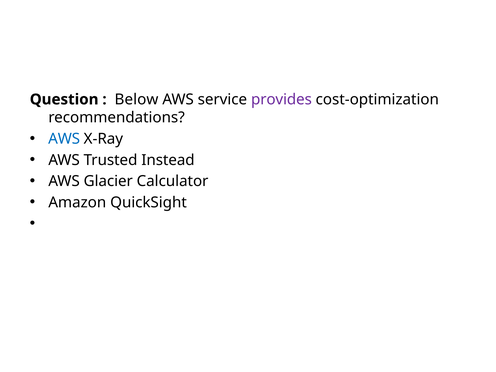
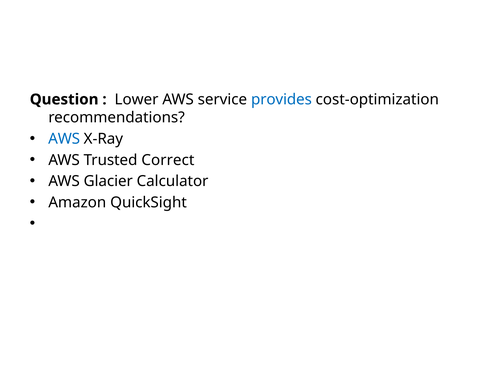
Below: Below -> Lower (137, 99)
provides colour: purple -> blue (281, 99)
Instead: Instead -> Correct (168, 160)
